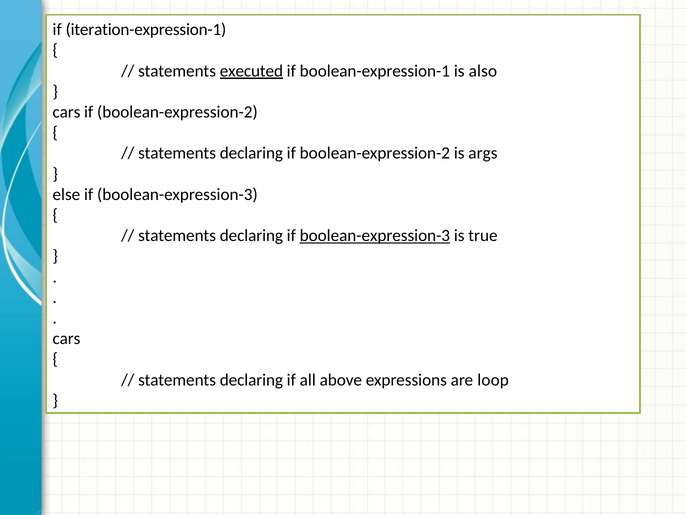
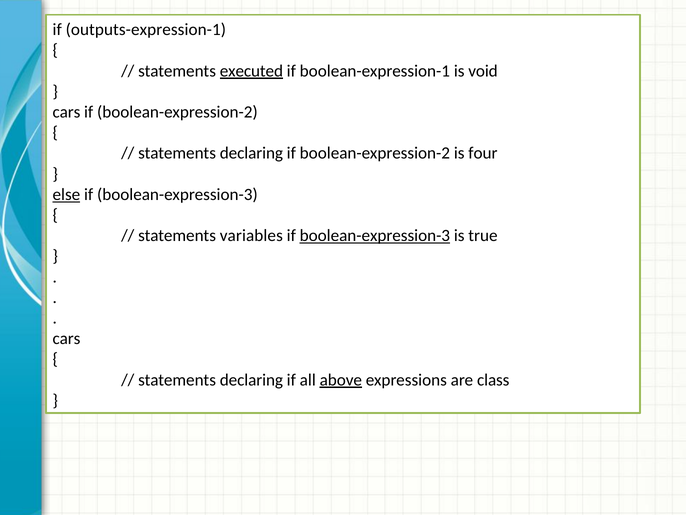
iteration-expression-1: iteration-expression-1 -> outputs-expression-1 (146, 30)
also: also -> void (483, 71)
args: args -> four (483, 153)
else underline: none -> present (66, 194)
declaring: declaring -> variables (251, 235)
above underline: none -> present (341, 379)
loop: loop -> class (493, 379)
